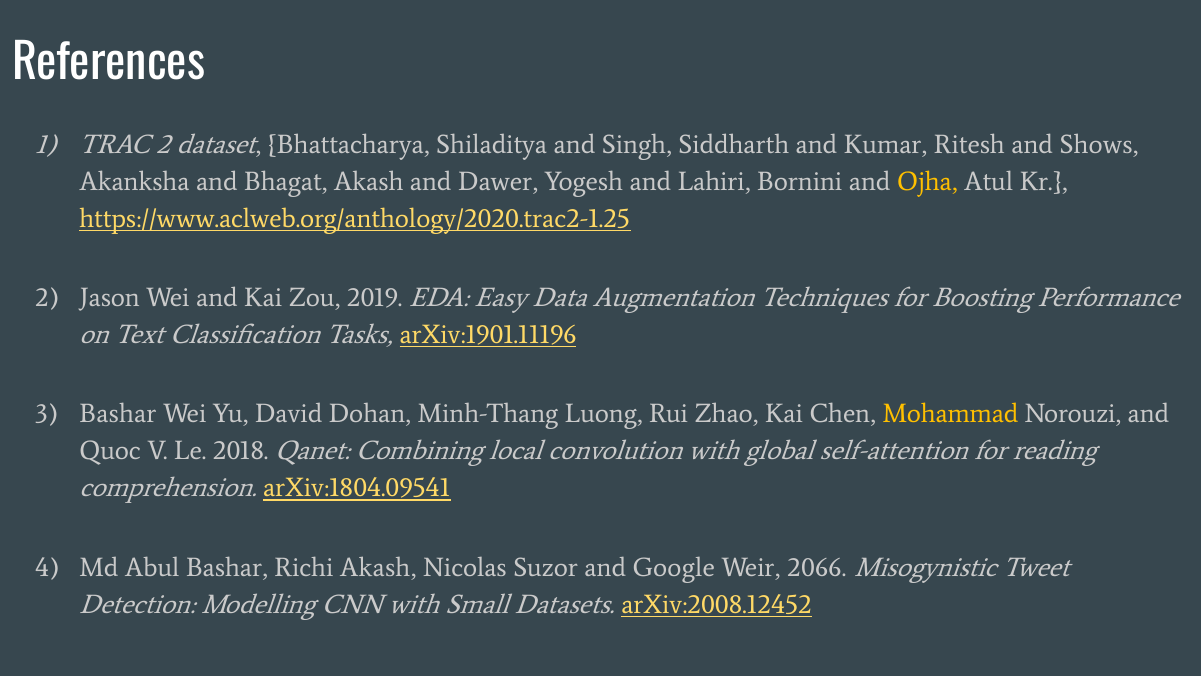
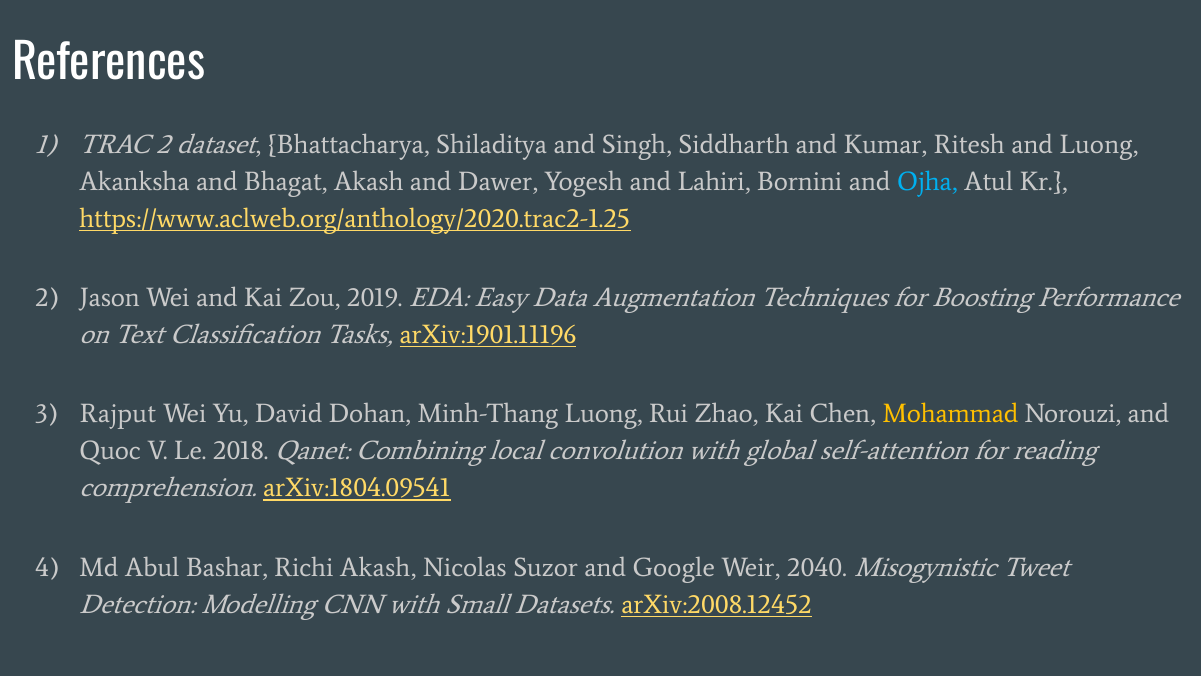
and Shows: Shows -> Luong (1099, 144)
Ojha colour: yellow -> light blue (927, 181)
Bashar: Bashar -> Rajput (118, 414)
2066: 2066 -> 2040 (817, 567)
